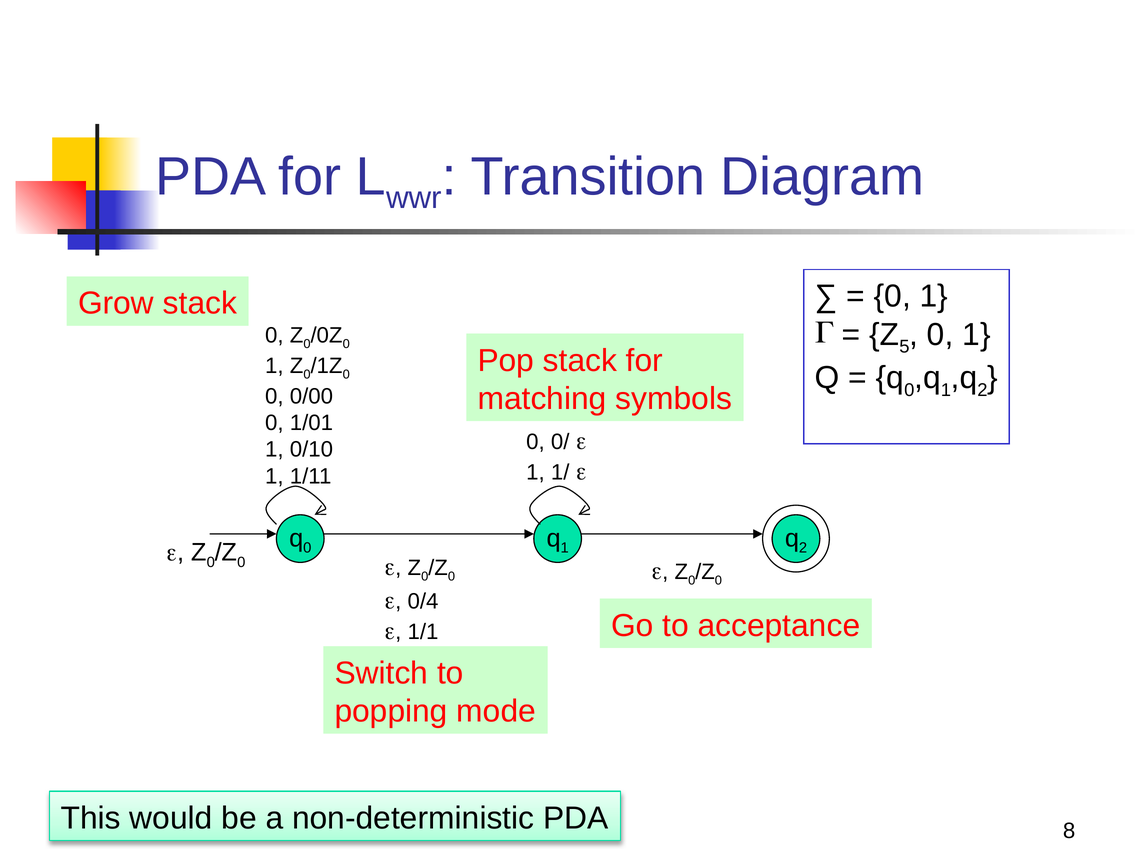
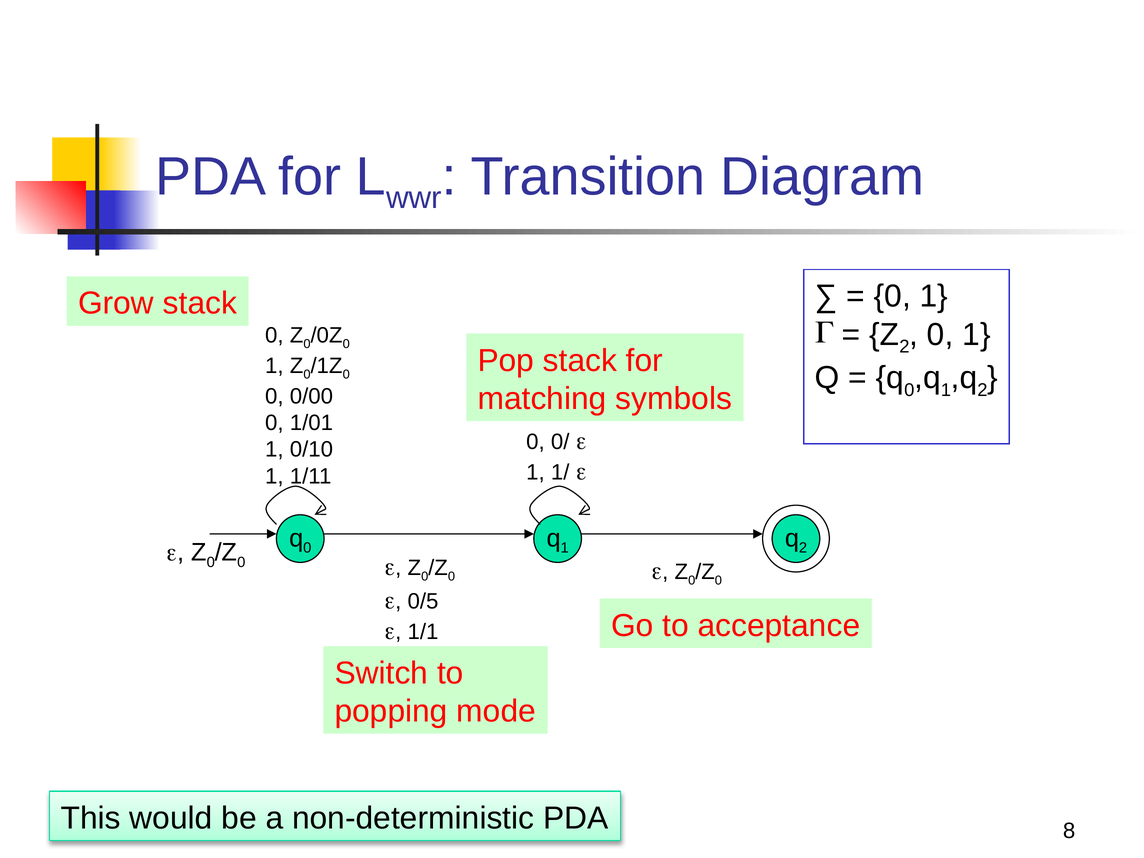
5: 5 -> 2 (904, 347)
0/4: 0/4 -> 0/5 (423, 601)
